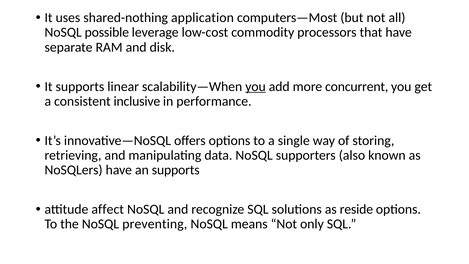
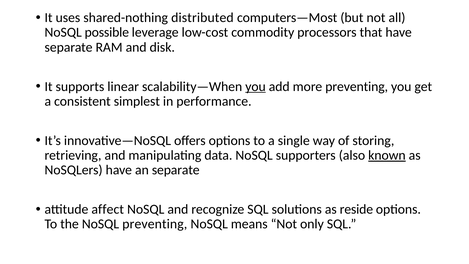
application: application -> distributed (202, 18)
more concurrent: concurrent -> preventing (357, 86)
inclusive: inclusive -> simplest (137, 101)
known underline: none -> present (387, 155)
an supports: supports -> separate (176, 170)
